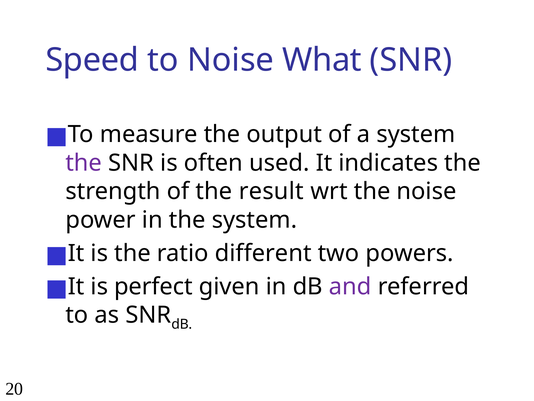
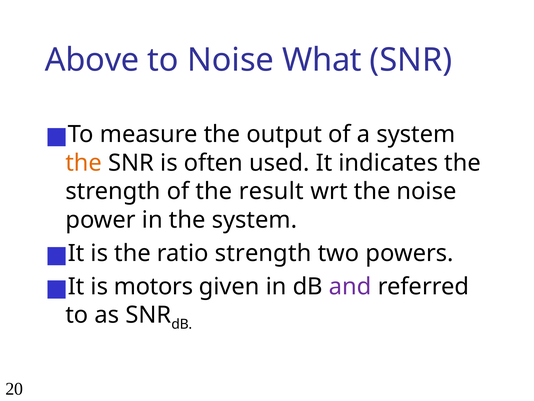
Speed: Speed -> Above (92, 60)
the colour: purple -> orange (84, 163)
ratio different: different -> strength (263, 253)
perfect: perfect -> motors (153, 286)
